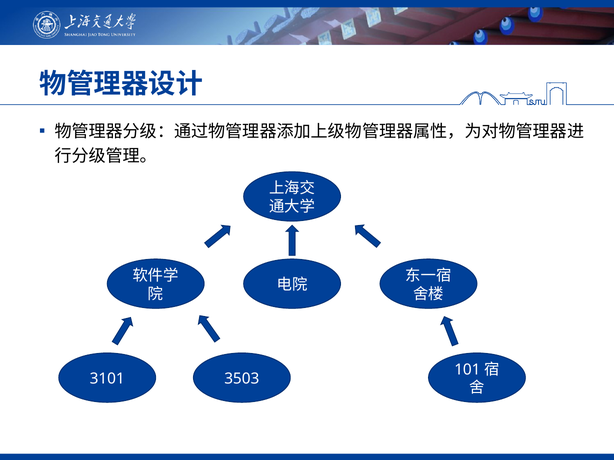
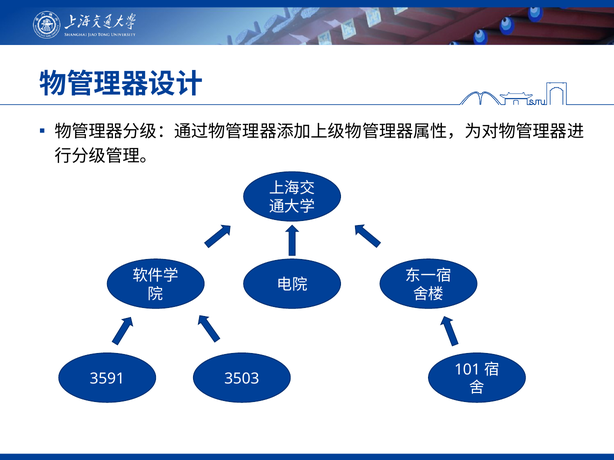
3101: 3101 -> 3591 (107, 379)
